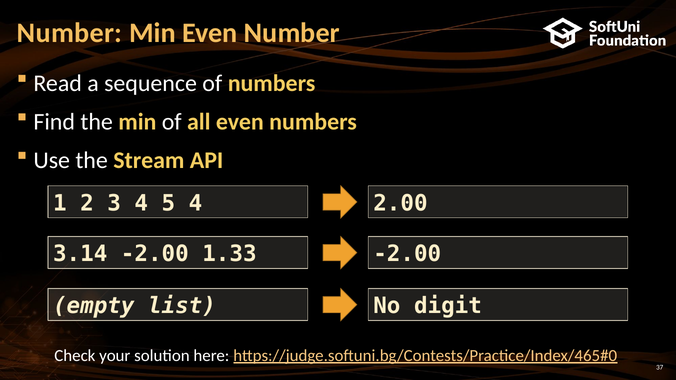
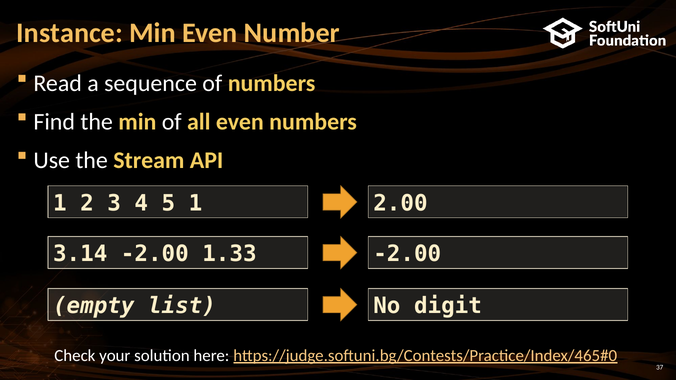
Number: Number -> Instance (70, 33)
5 4: 4 -> 1 (196, 204)
